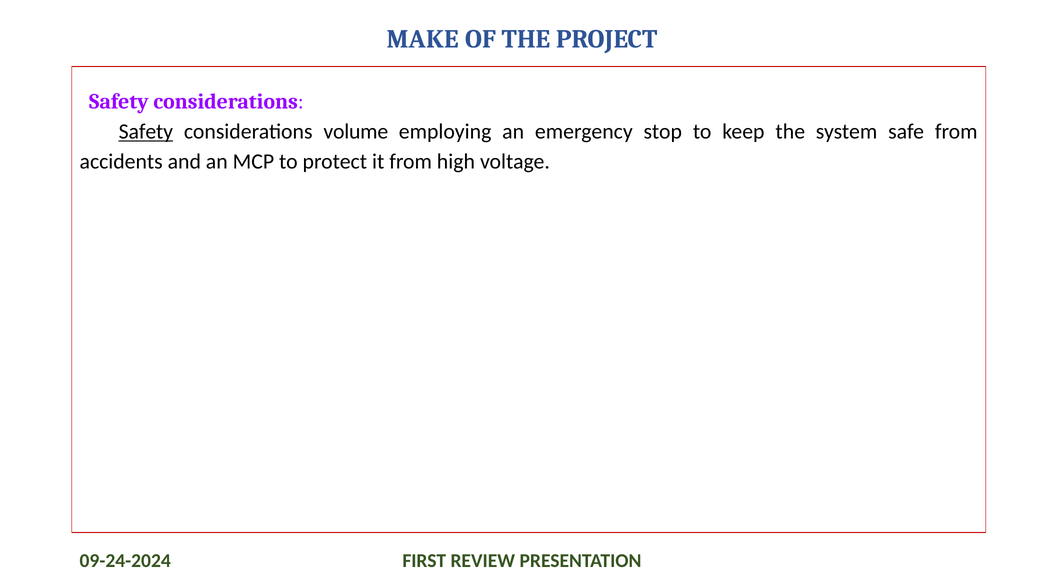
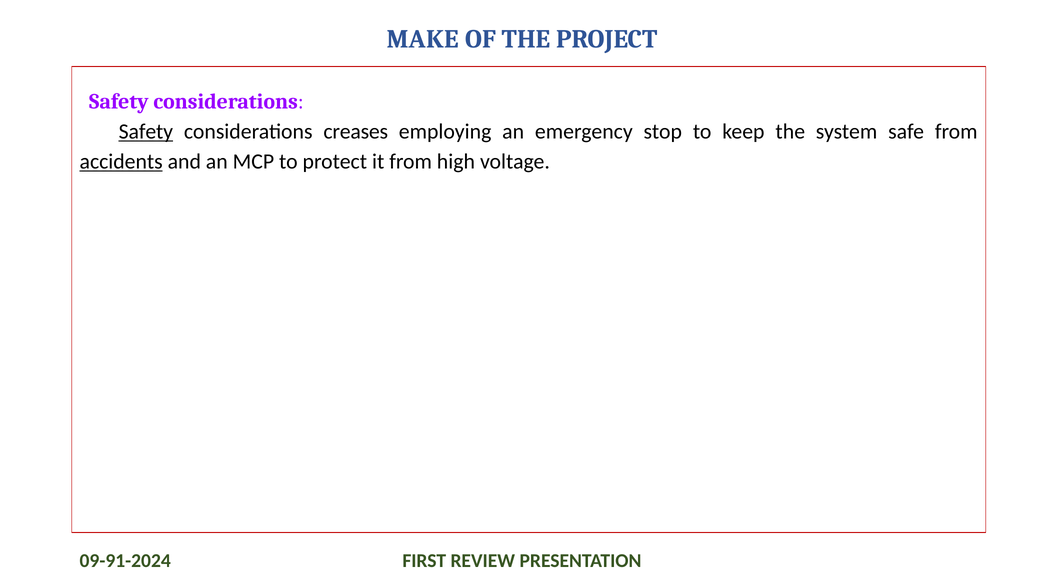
volume: volume -> creases (356, 132)
accidents underline: none -> present (121, 162)
09-24-2024: 09-24-2024 -> 09-91-2024 (125, 561)
